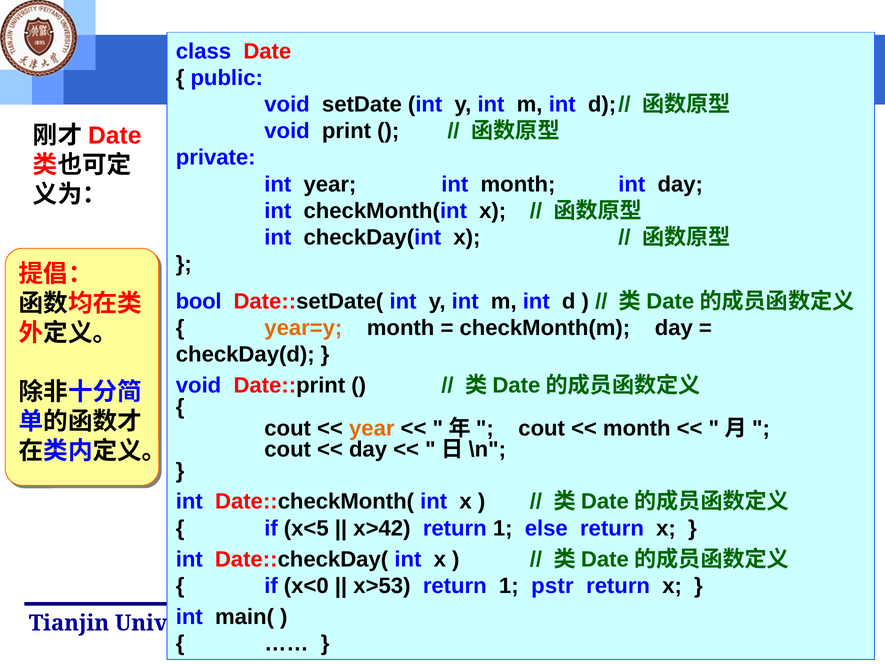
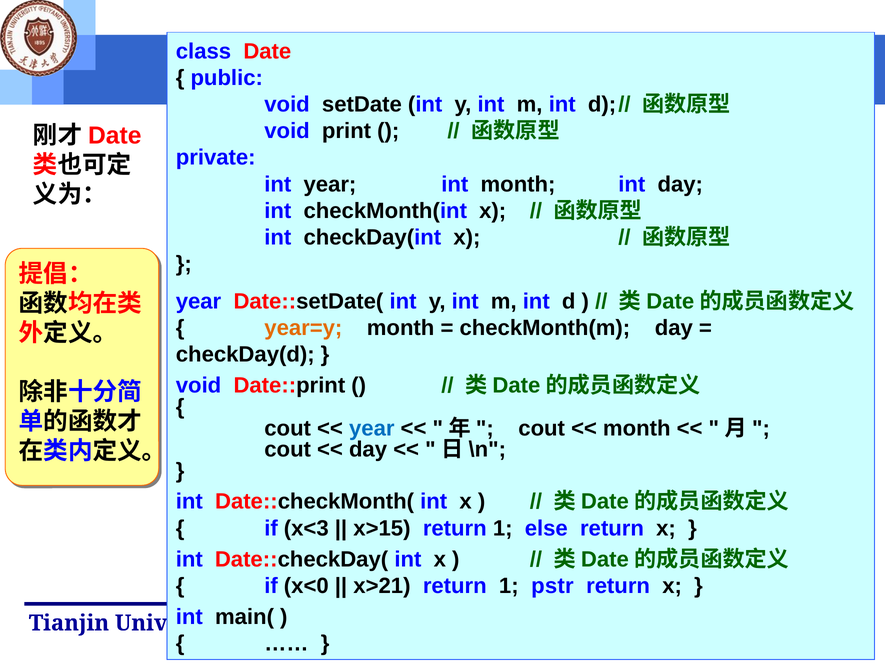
bool: bool -> year (199, 301)
year colour: orange -> blue (372, 428)
x<5: x<5 -> x<3 (306, 528)
x>42: x>42 -> x>15 (382, 528)
x>53: x>53 -> x>21 (382, 586)
